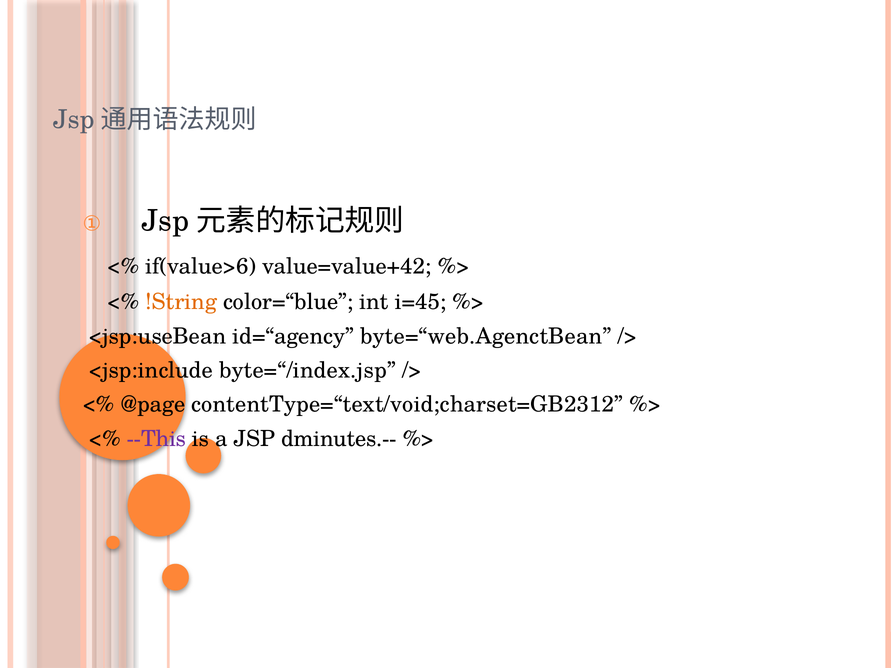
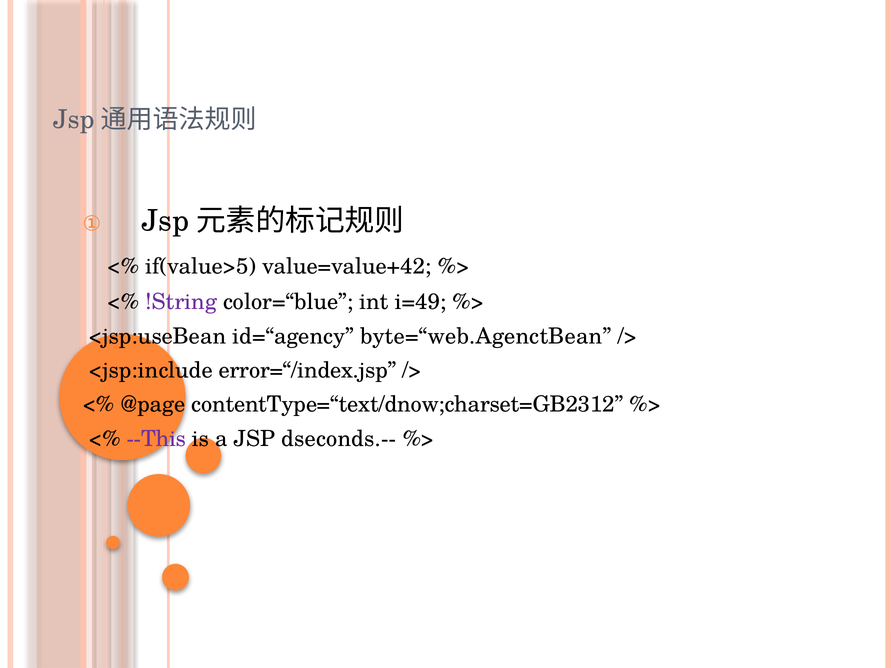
if(value>6: if(value>6 -> if(value>5 (201, 267)
!String colour: orange -> purple (181, 302)
i=45: i=45 -> i=49 (421, 302)
byte=“/index.jsp: byte=“/index.jsp -> error=“/index.jsp (308, 370)
contentType=“text/void;charset=GB2312: contentType=“text/void;charset=GB2312 -> contentType=“text/dnow;charset=GB2312 (407, 405)
dminutes.--: dminutes.-- -> dseconds.-- (339, 439)
